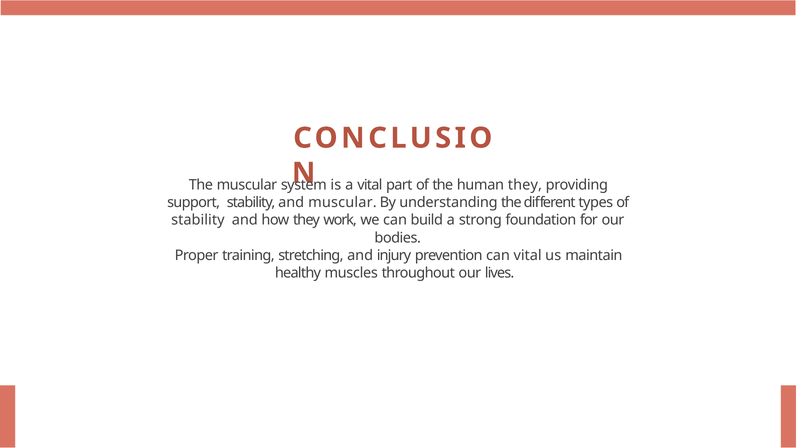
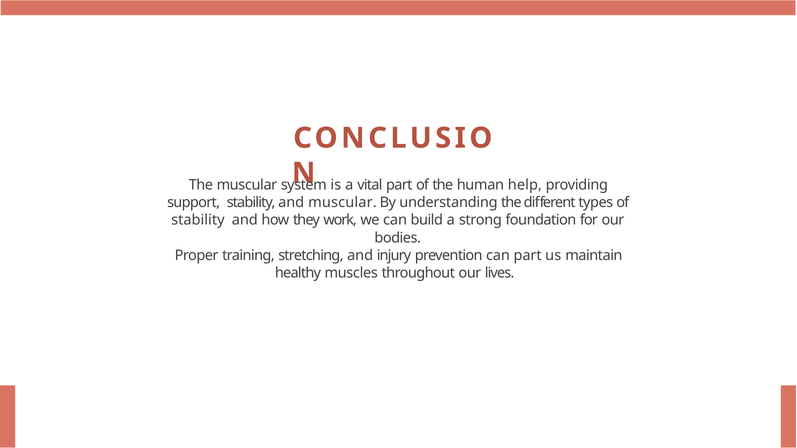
human they: they -> help (525, 185)
can vital: vital -> part (528, 255)
